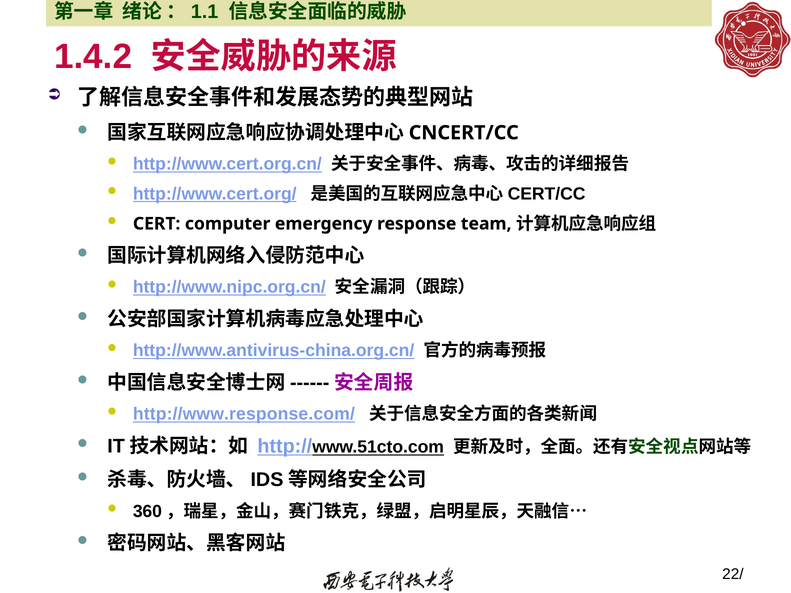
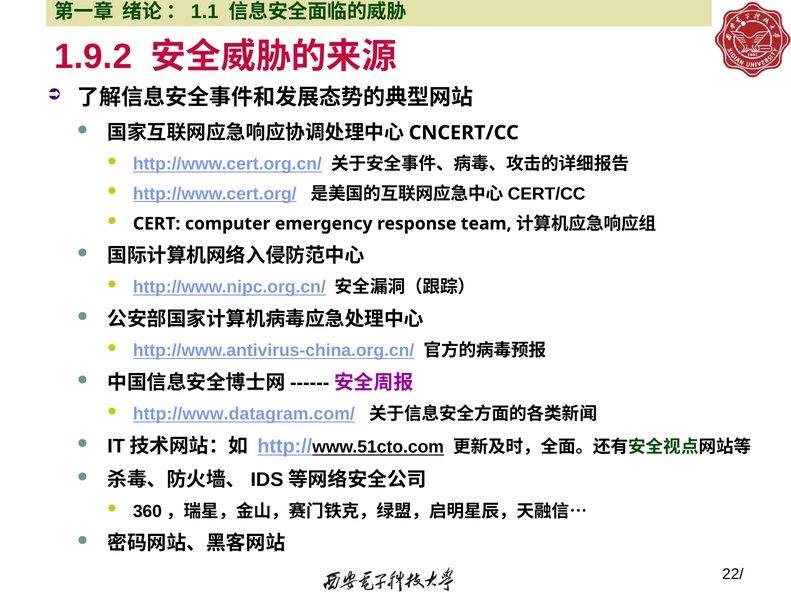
1.4.2: 1.4.2 -> 1.9.2 (93, 56)
http://www.response.com/: http://www.response.com/ -> http://www.datagram.com/ (244, 414)
